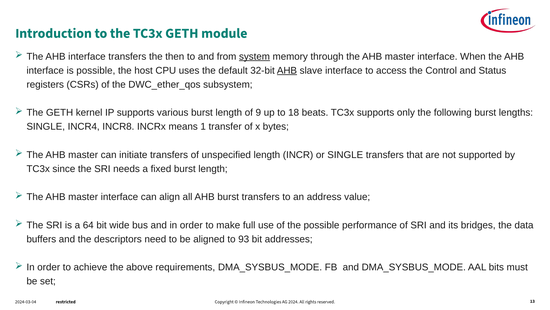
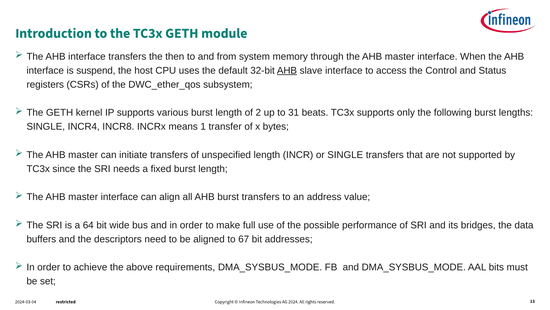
system underline: present -> none (254, 56)
is possible: possible -> suspend (96, 70)
9: 9 -> 2 (258, 112)
18: 18 -> 31 (294, 112)
93: 93 -> 67 (244, 239)
